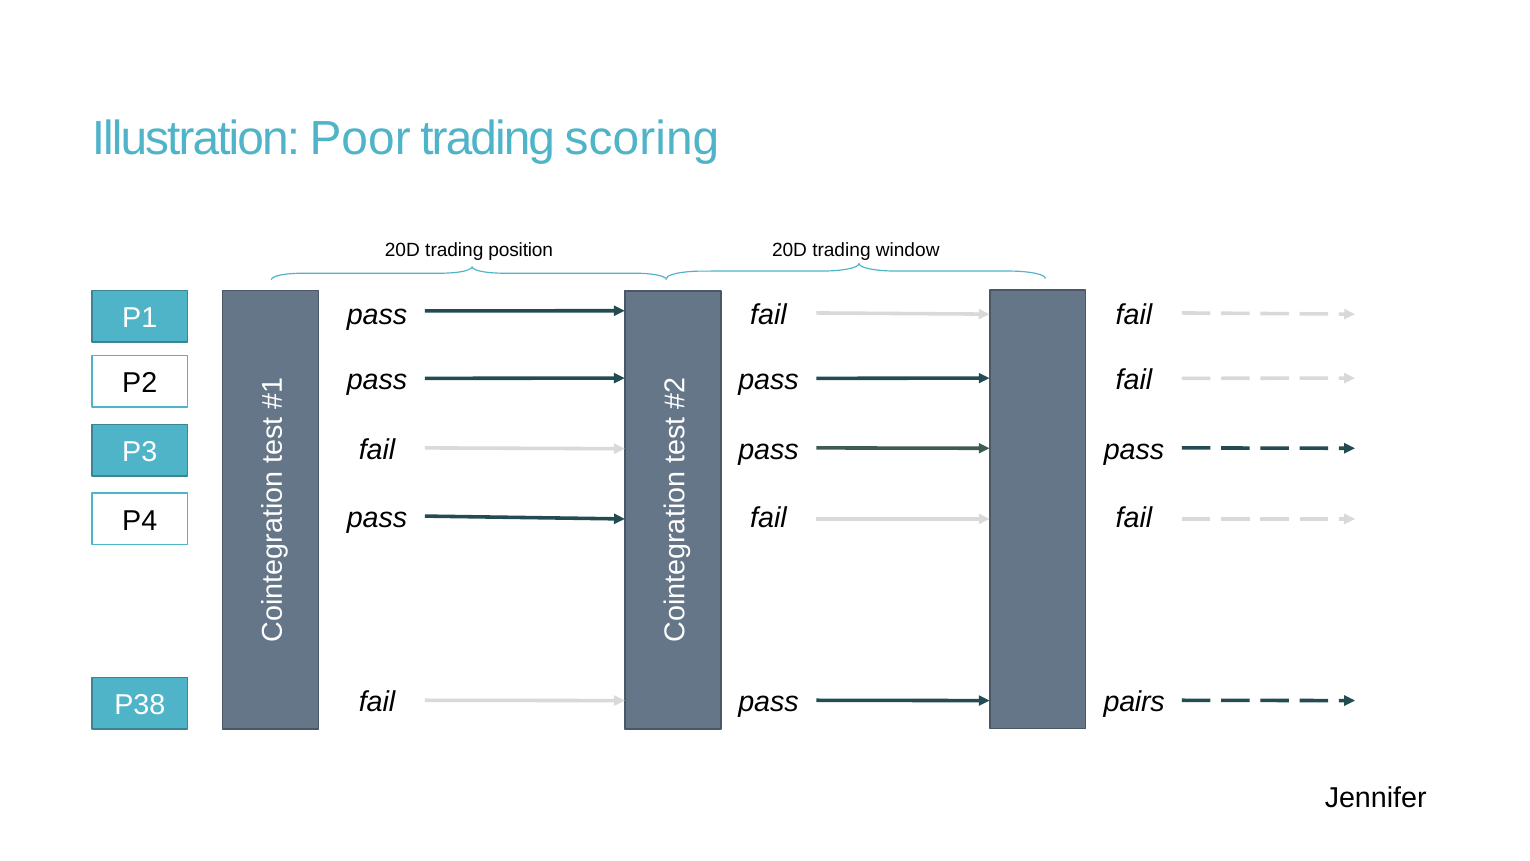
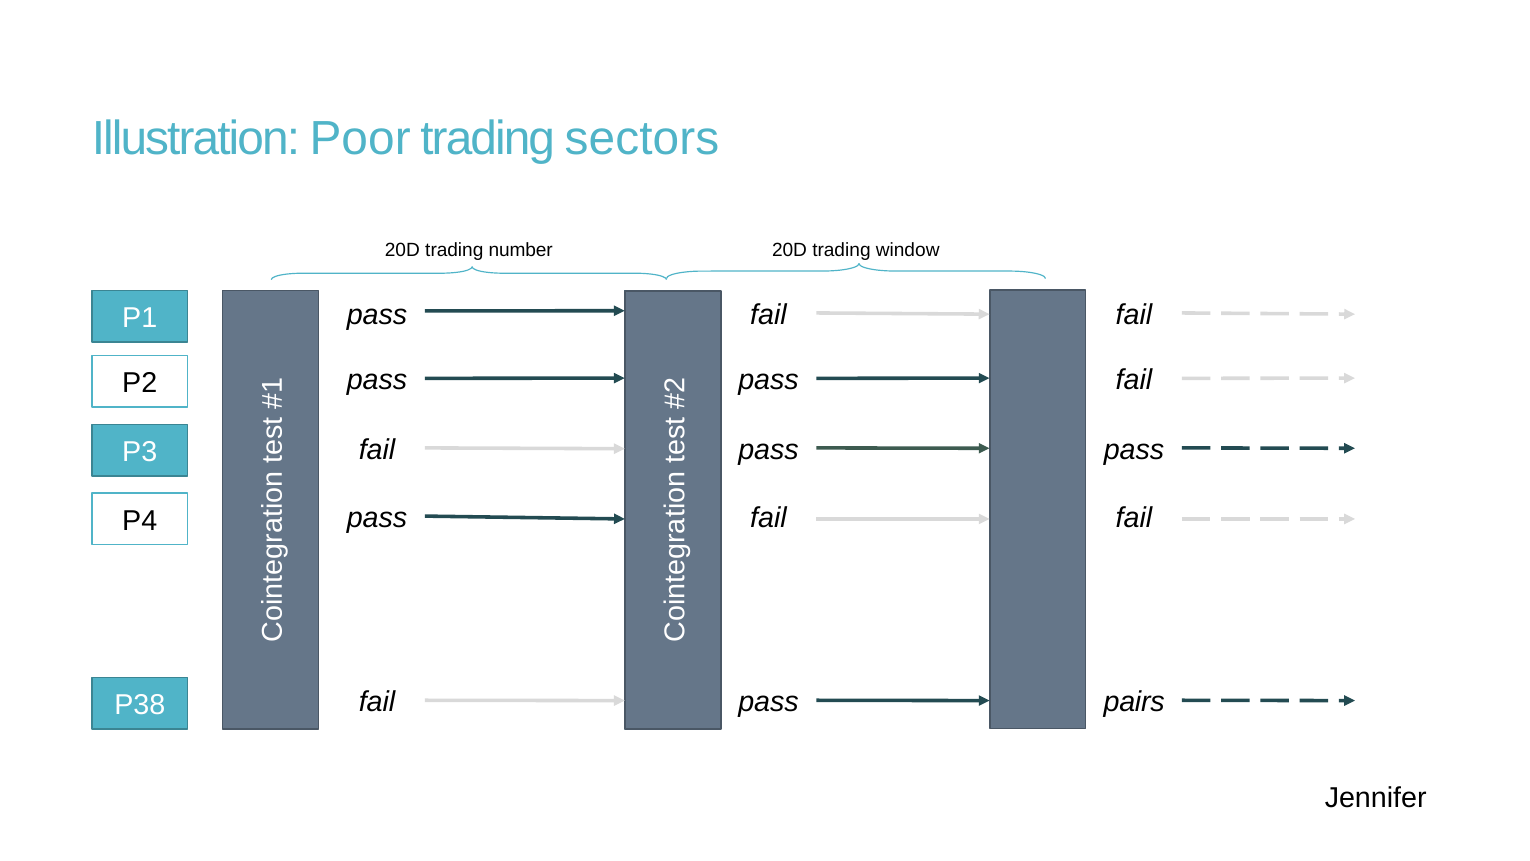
scoring: scoring -> sectors (642, 139)
position: position -> number (521, 250)
